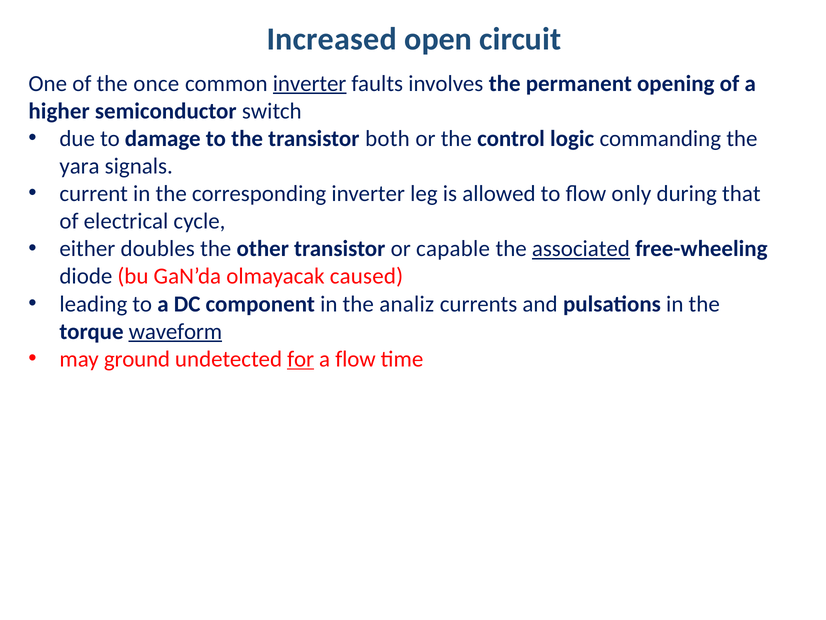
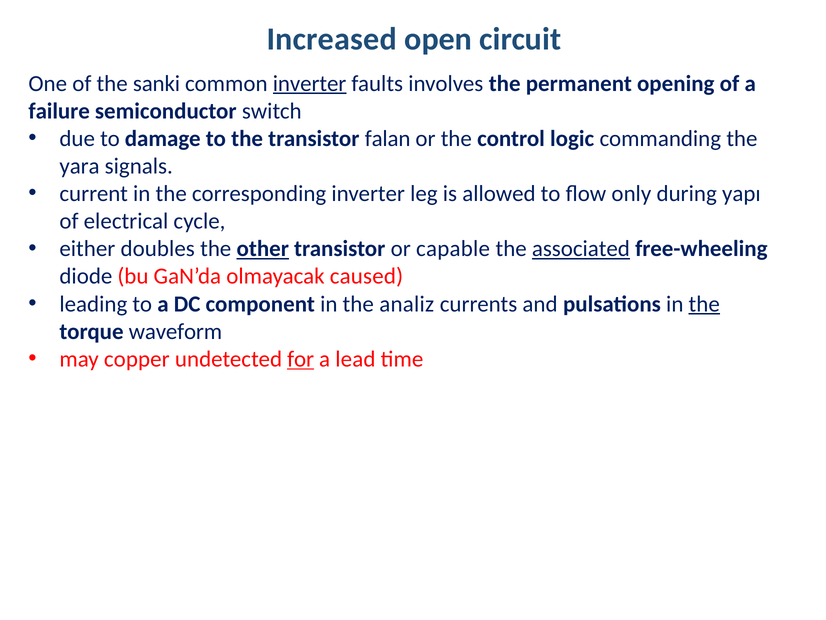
once: once -> sanki (156, 83)
higher: higher -> failure (59, 111)
both: both -> falan (388, 138)
that: that -> yapı (741, 194)
other underline: none -> present (263, 249)
the underline: none -> present (704, 304)
waveform underline: present -> none (175, 331)
ground: ground -> copper (137, 359)
a flow: flow -> lead (355, 359)
